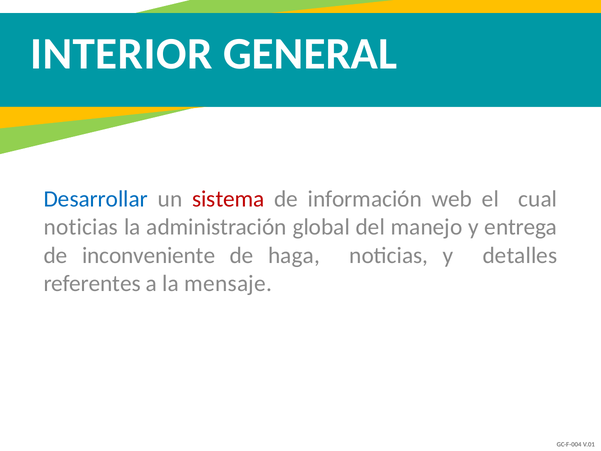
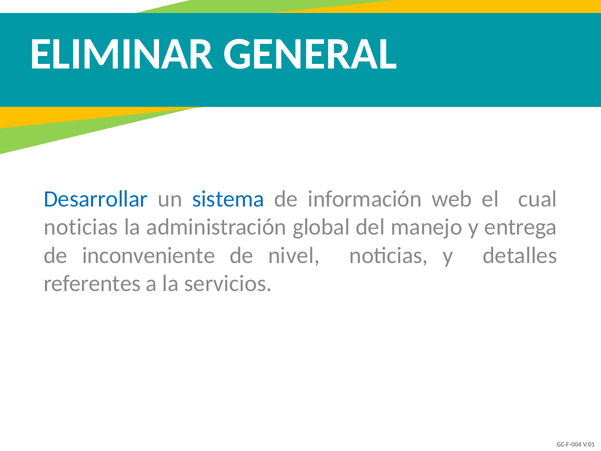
INTERIOR: INTERIOR -> ELIMINAR (122, 54)
sistema colour: red -> blue (228, 199)
haga: haga -> nivel (294, 255)
mensaje: mensaje -> servicios (228, 283)
